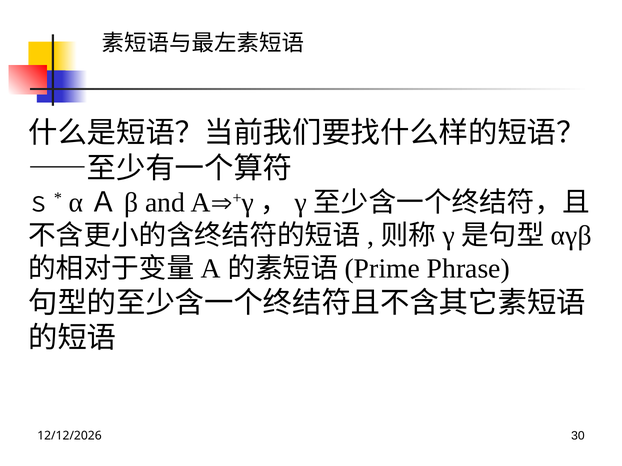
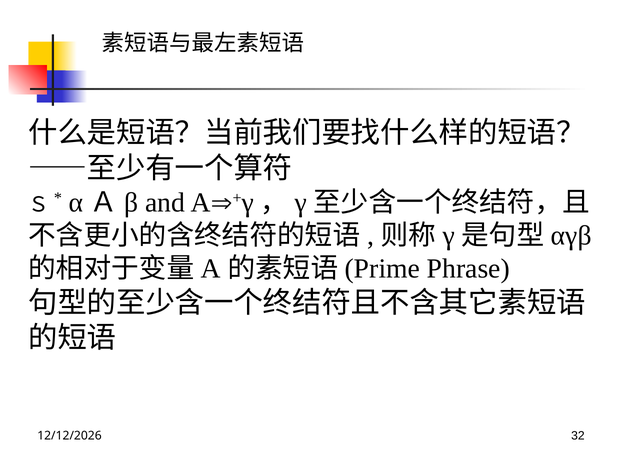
30: 30 -> 32 (578, 436)
